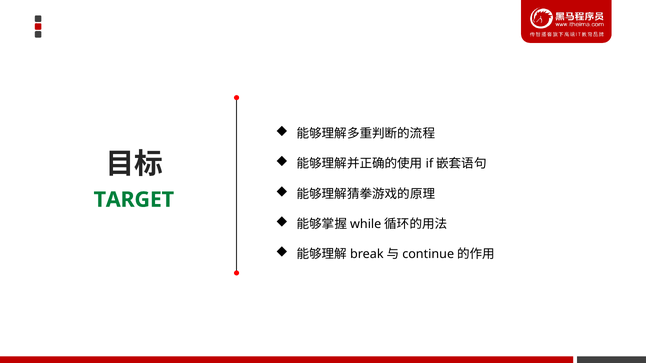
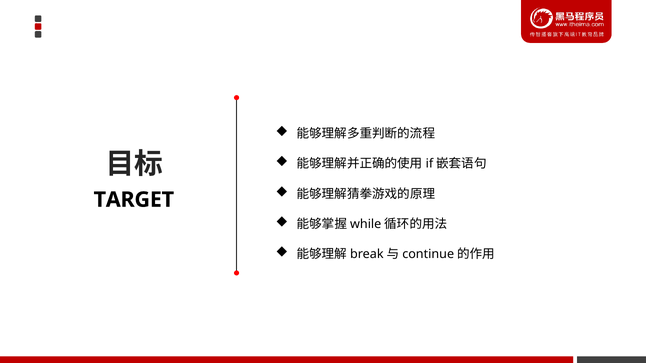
TARGET colour: green -> black (134, 200)
